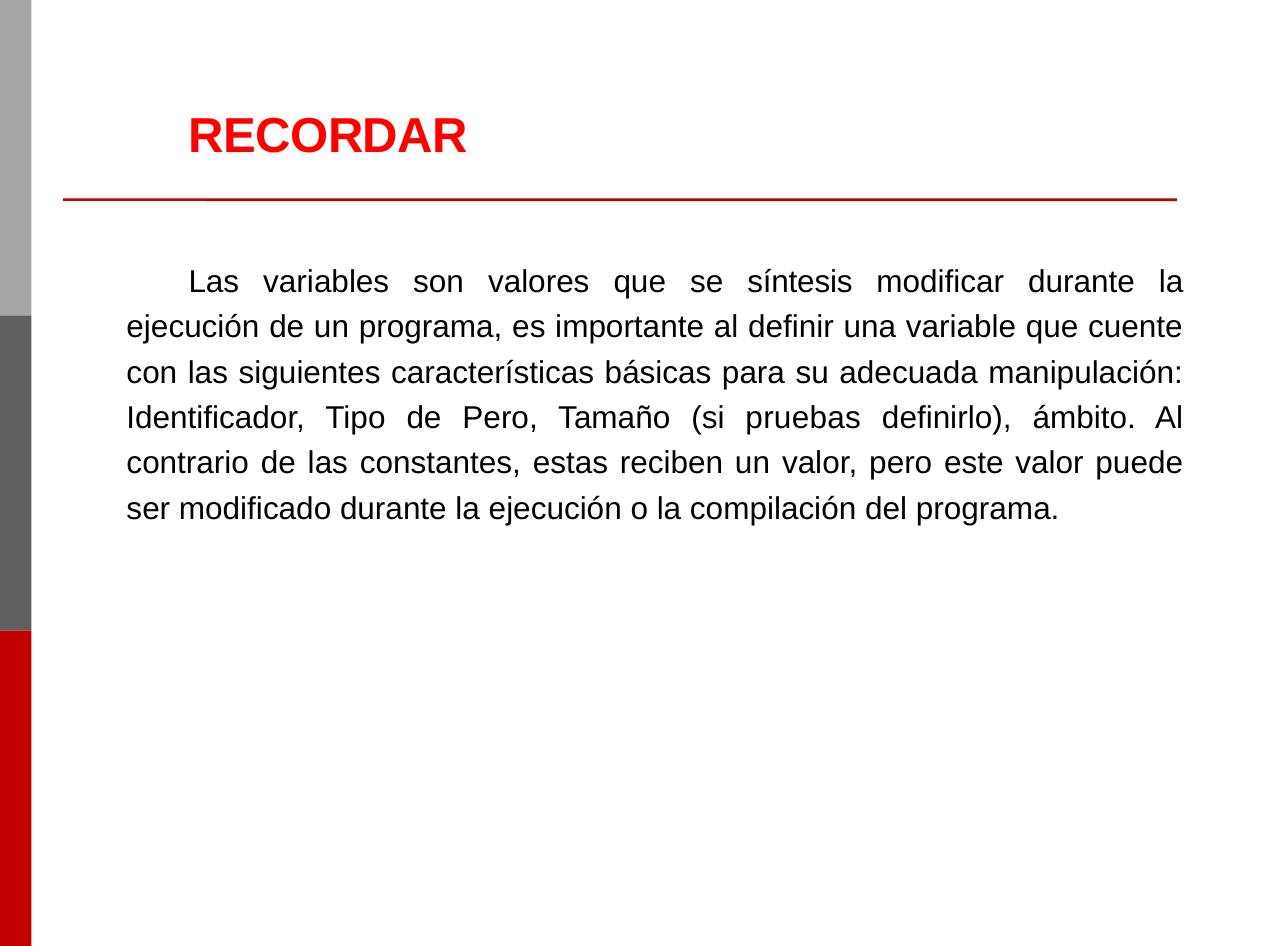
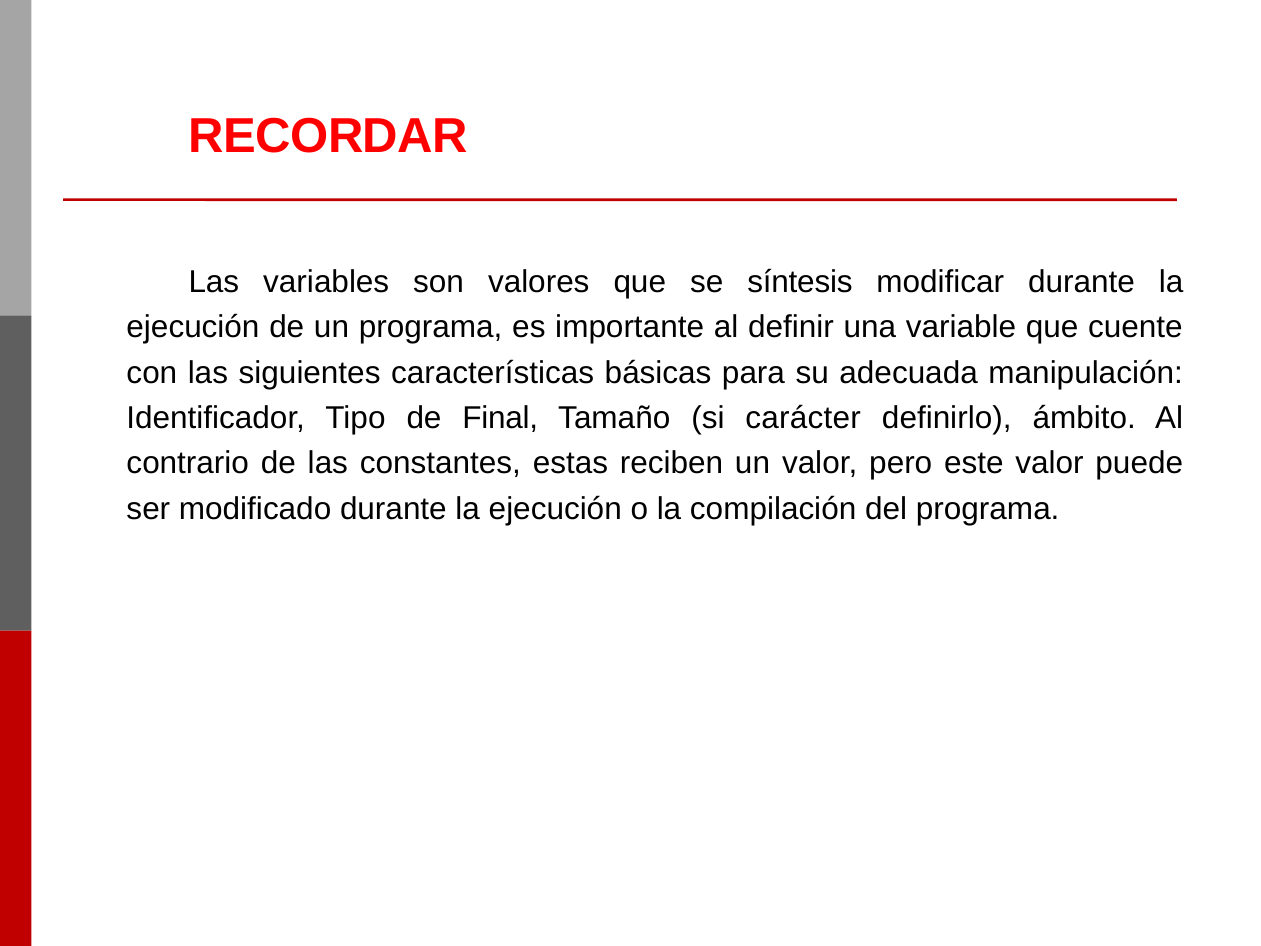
de Pero: Pero -> Final (500, 418)
pruebas: pruebas -> carácter (803, 418)
